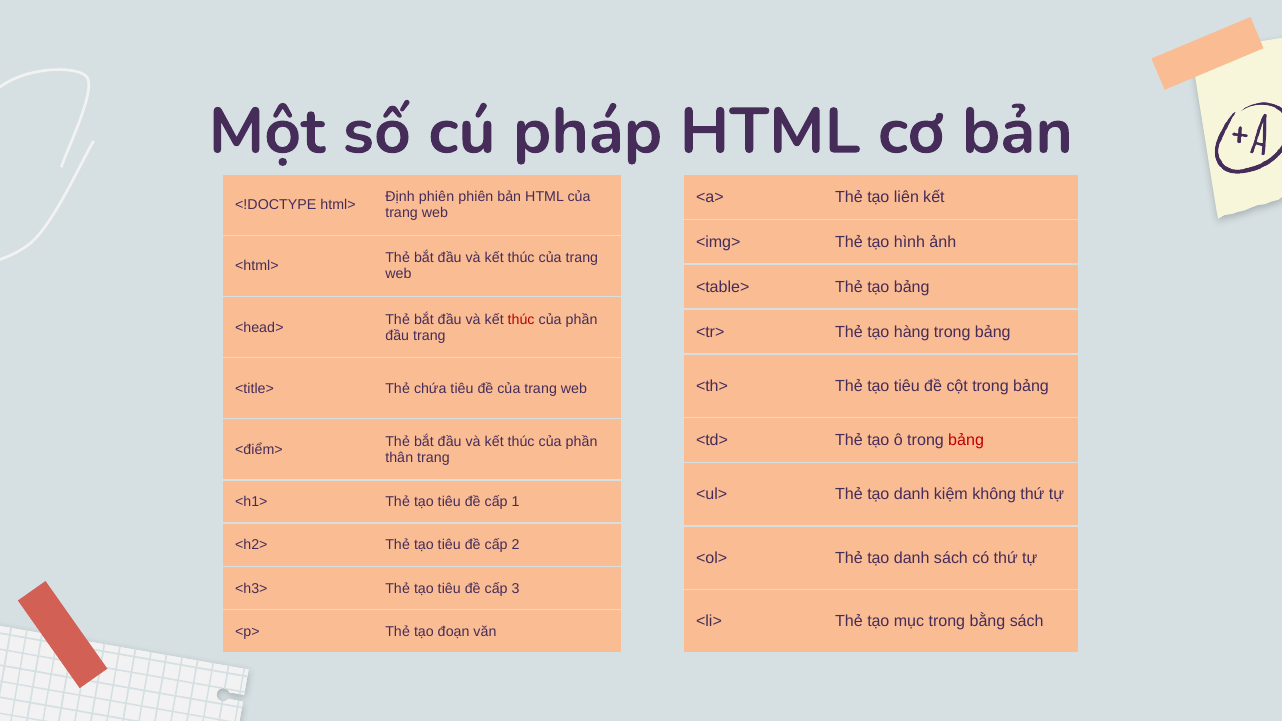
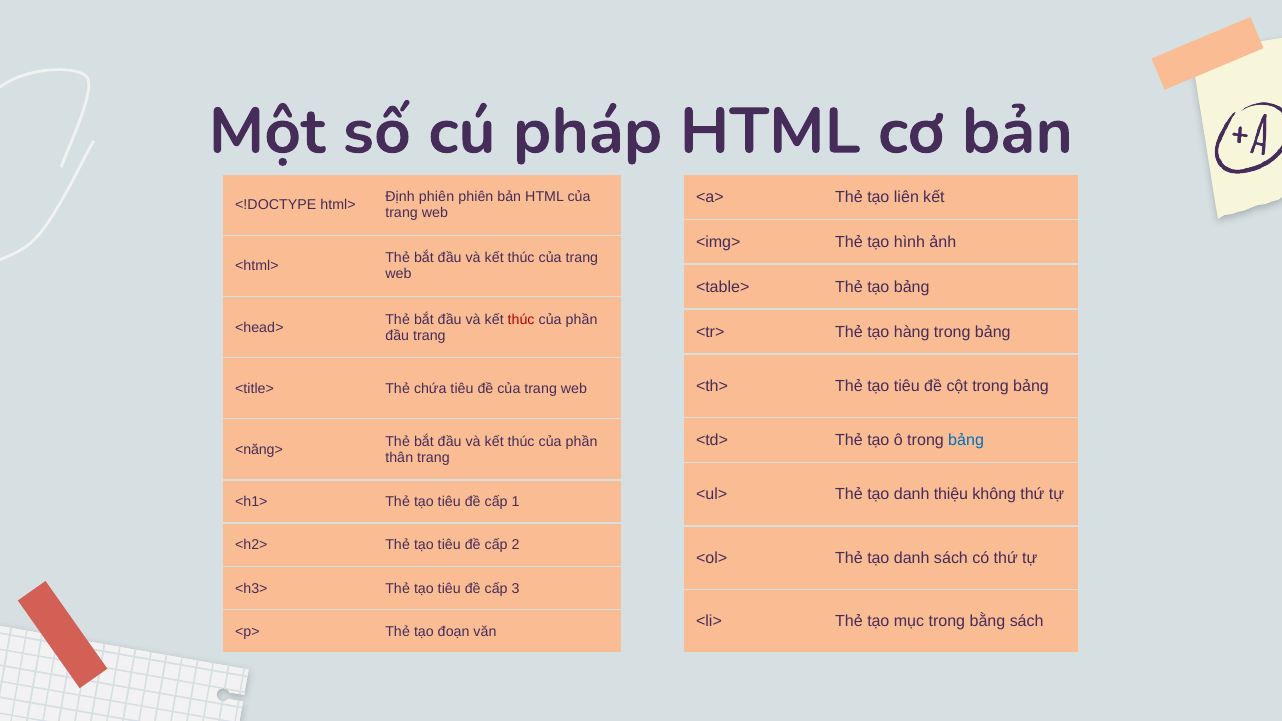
bảng colour: red -> blue (966, 440)
<điểm>: <điểm> -> <năng> (259, 450)
kiệm: kiệm -> thiệu (951, 495)
